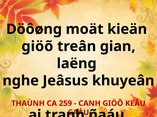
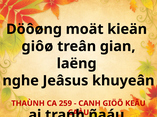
giöõ: giöõ -> giôø (37, 47)
